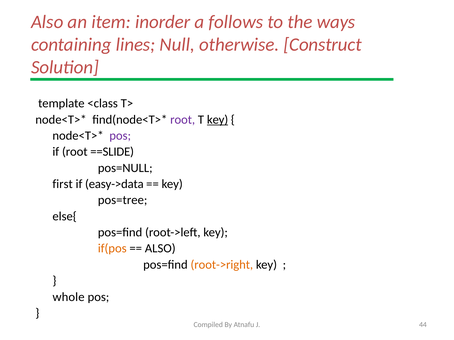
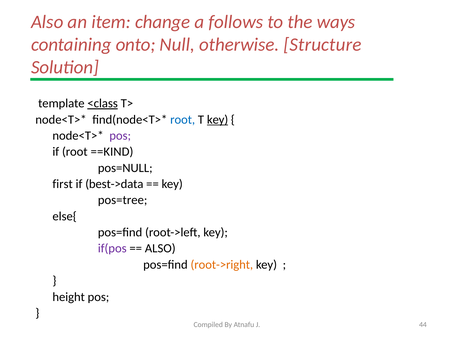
inorder: inorder -> change (163, 22)
lines: lines -> onto (136, 45)
Construct: Construct -> Structure (322, 45)
<class underline: none -> present (103, 104)
root colour: purple -> blue (183, 120)
==SLIDE: ==SLIDE -> ==KIND (112, 152)
easy->data: easy->data -> best->data (114, 184)
if(pos colour: orange -> purple (112, 249)
whole: whole -> height (69, 297)
